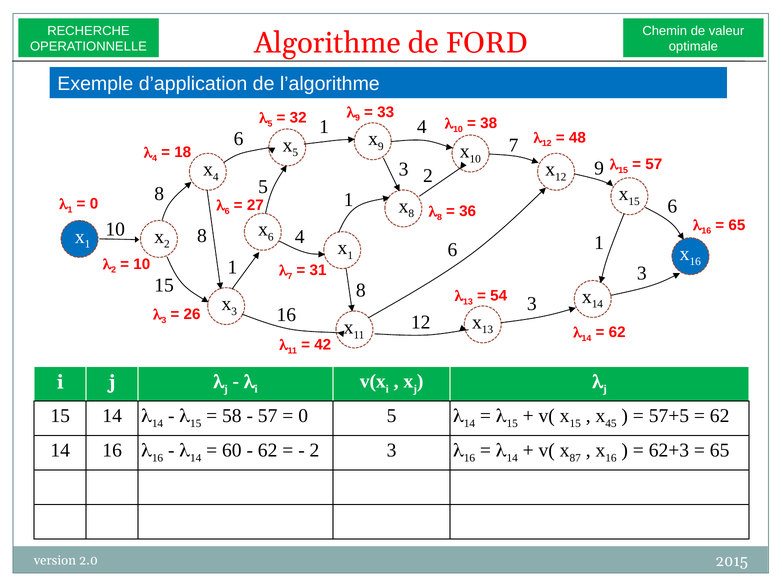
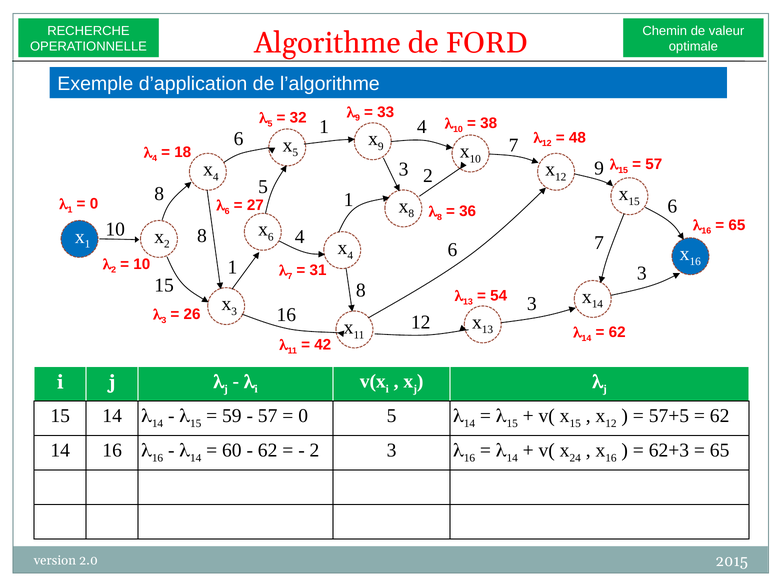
1: 1 -> 4 (350, 256)
6 1: 1 -> 7 (599, 243)
58: 58 -> 59 (232, 416)
45: 45 -> 12 (611, 424)
87: 87 -> 24 (575, 458)
